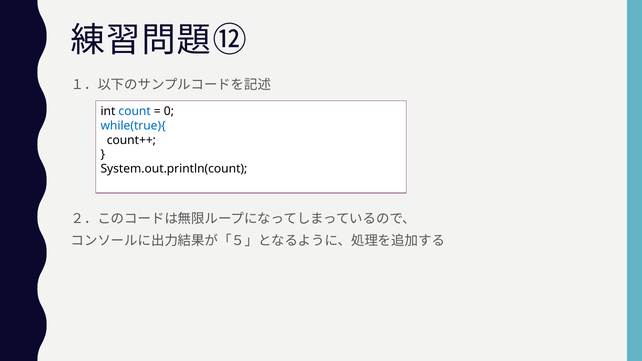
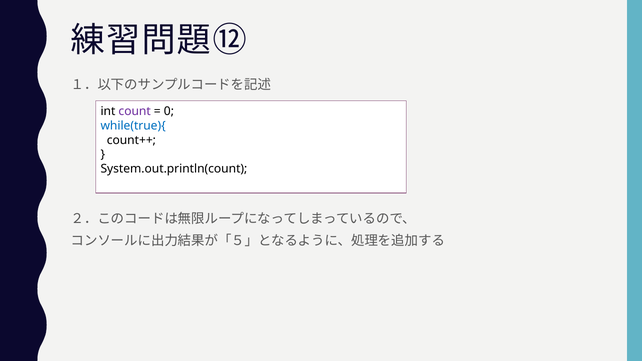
count colour: blue -> purple (135, 111)
